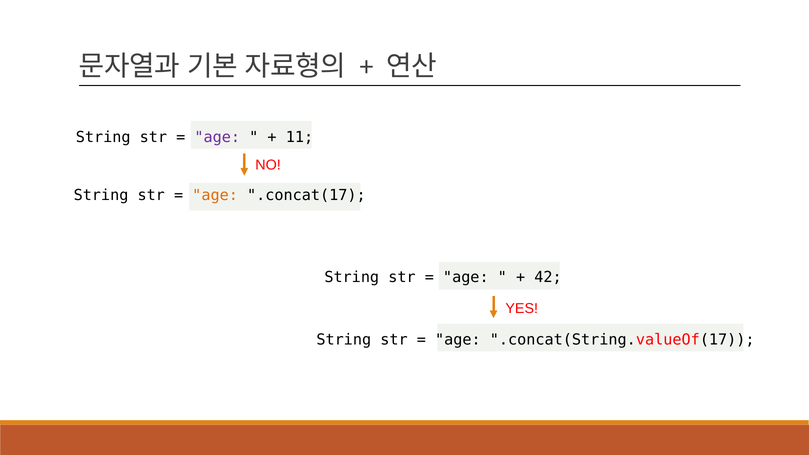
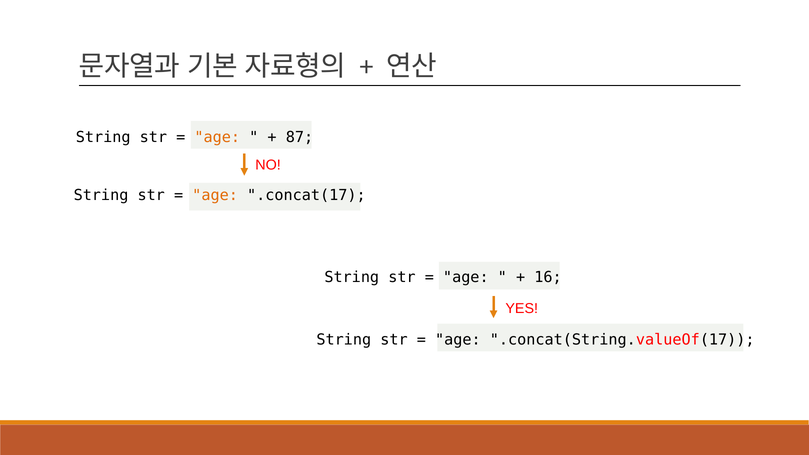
age colour: purple -> orange (217, 137)
11: 11 -> 87 (299, 137)
42: 42 -> 16 (548, 277)
